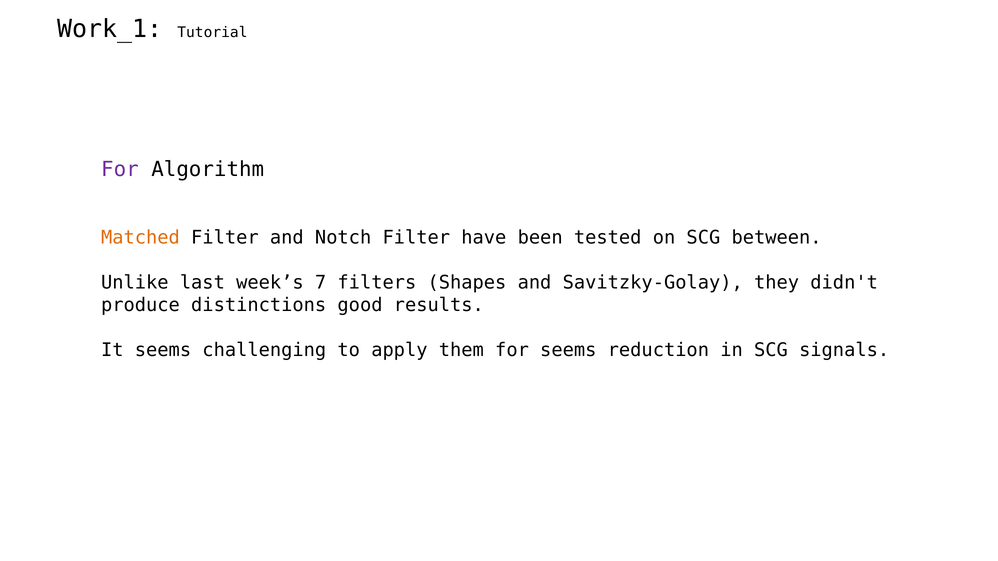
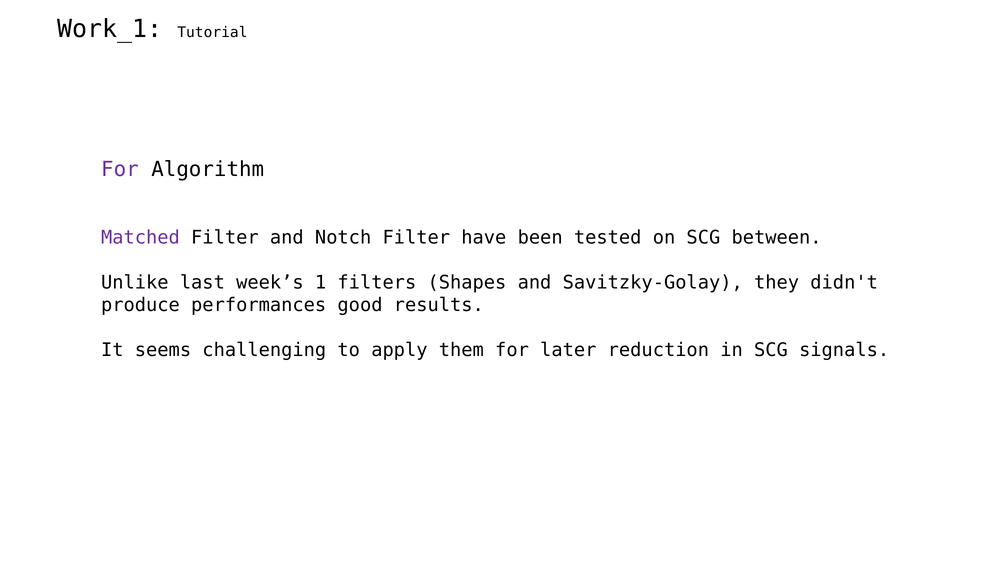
Matched colour: orange -> purple (140, 238)
7: 7 -> 1 (321, 283)
distinctions: distinctions -> performances (259, 305)
for seems: seems -> later (568, 350)
